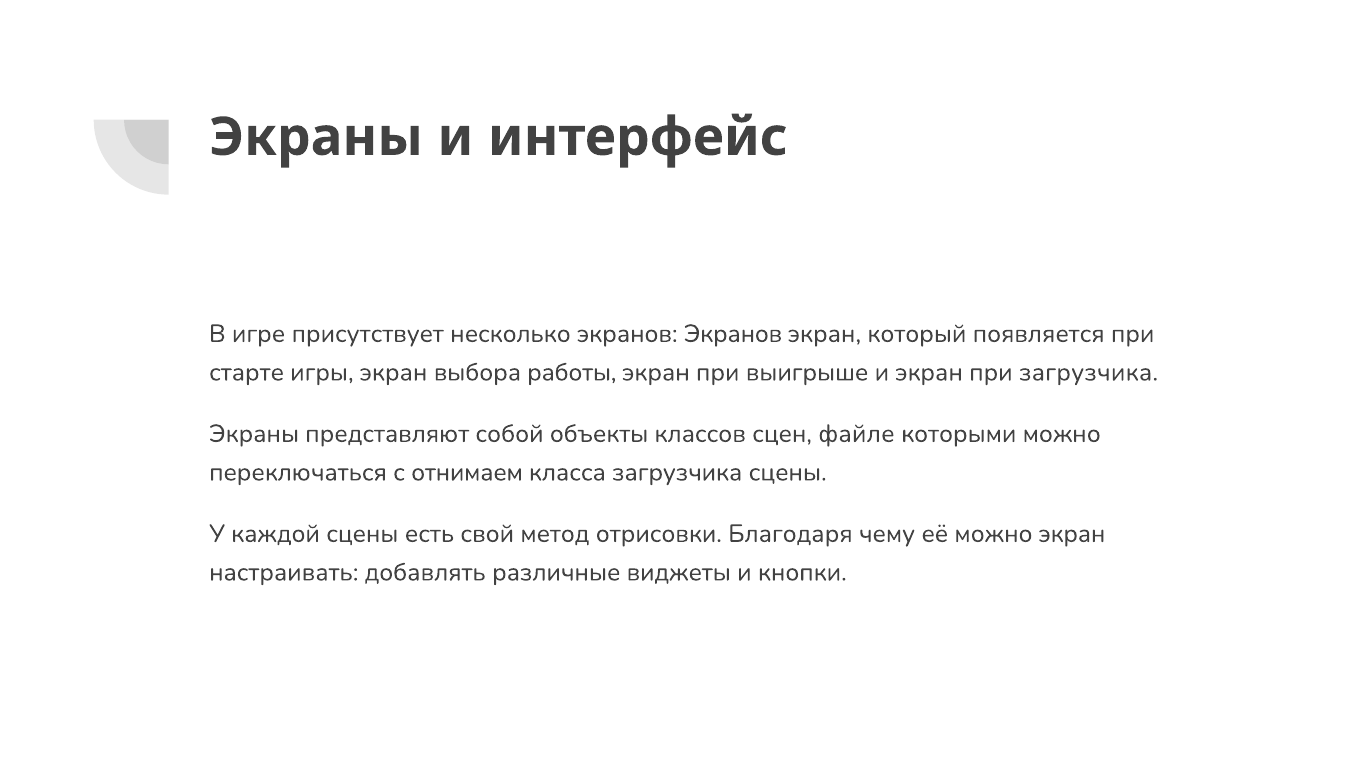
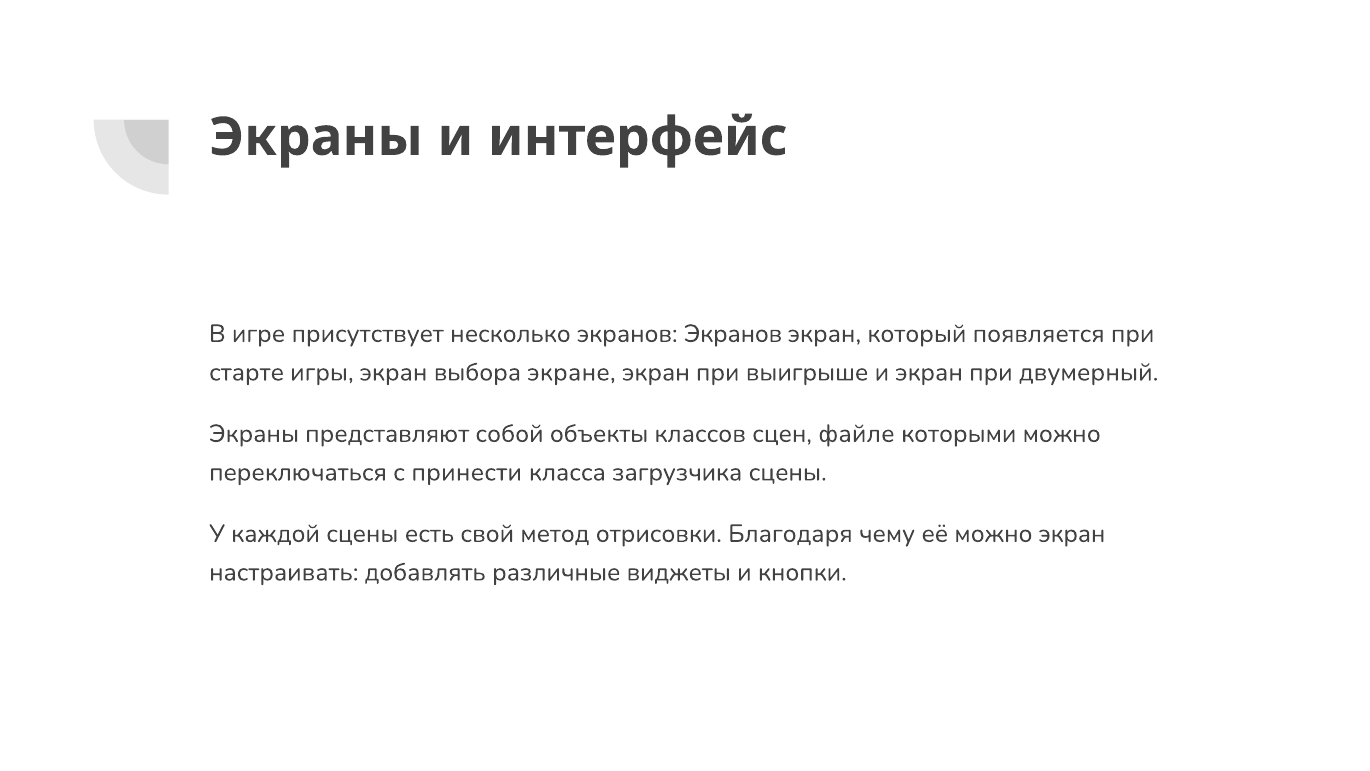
работы: работы -> экране (572, 372)
при загрузчика: загрузчика -> двумерный (1089, 372)
отнимаем: отнимаем -> принести (467, 472)
